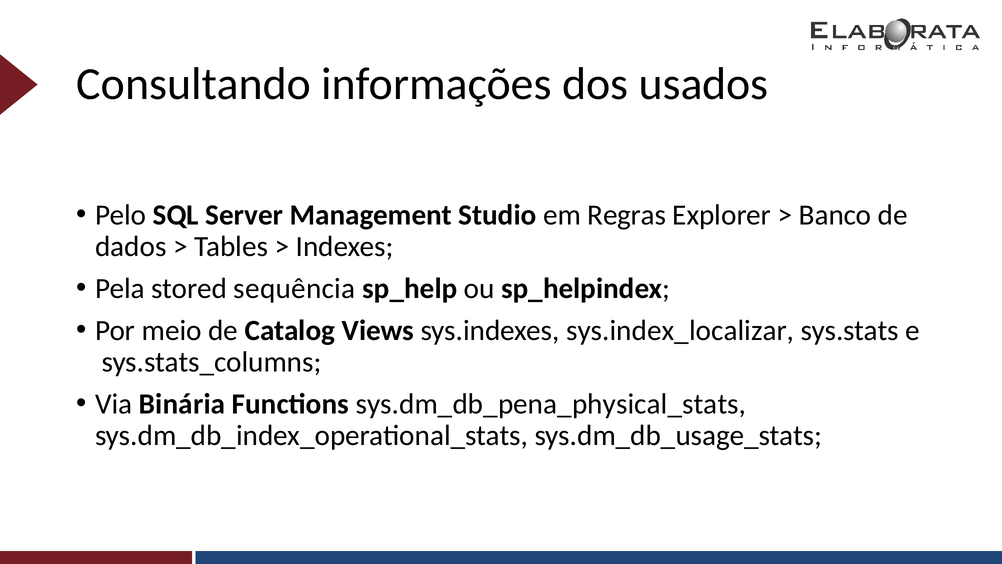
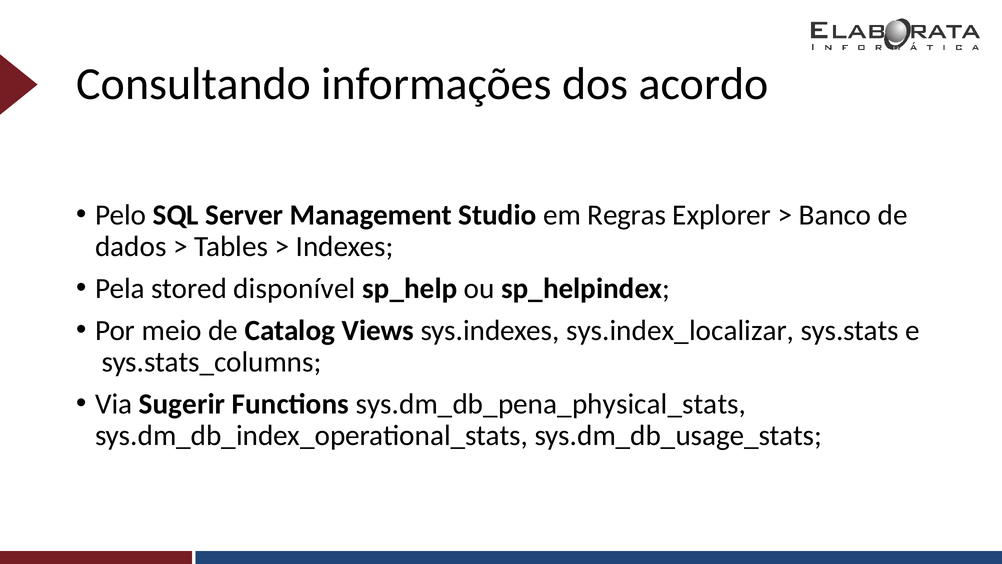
usados: usados -> acordo (704, 84)
sequência: sequência -> disponível (294, 288)
Binária: Binária -> Sugerir (182, 404)
